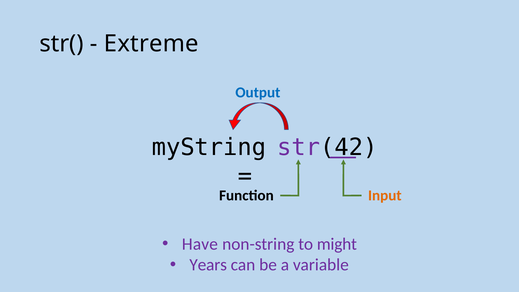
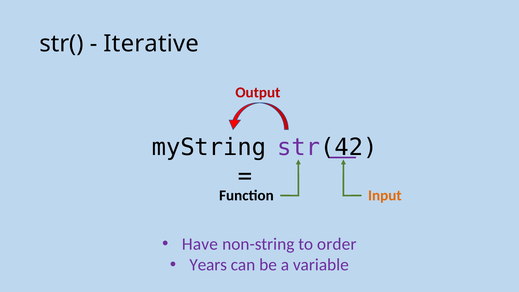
Extreme: Extreme -> Iterative (151, 44)
Output colour: blue -> red (258, 93)
might: might -> order (337, 244)
